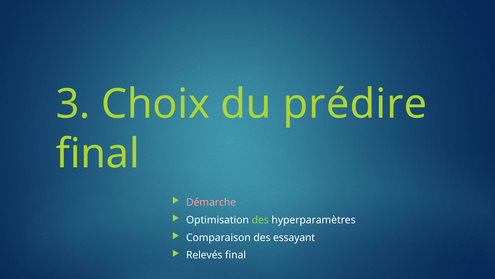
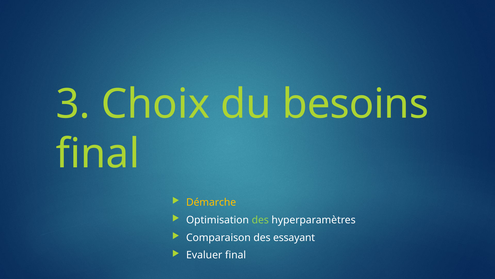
prédire: prédire -> besoins (355, 104)
Démarche colour: pink -> yellow (211, 202)
Relevés: Relevés -> Evaluer (204, 255)
